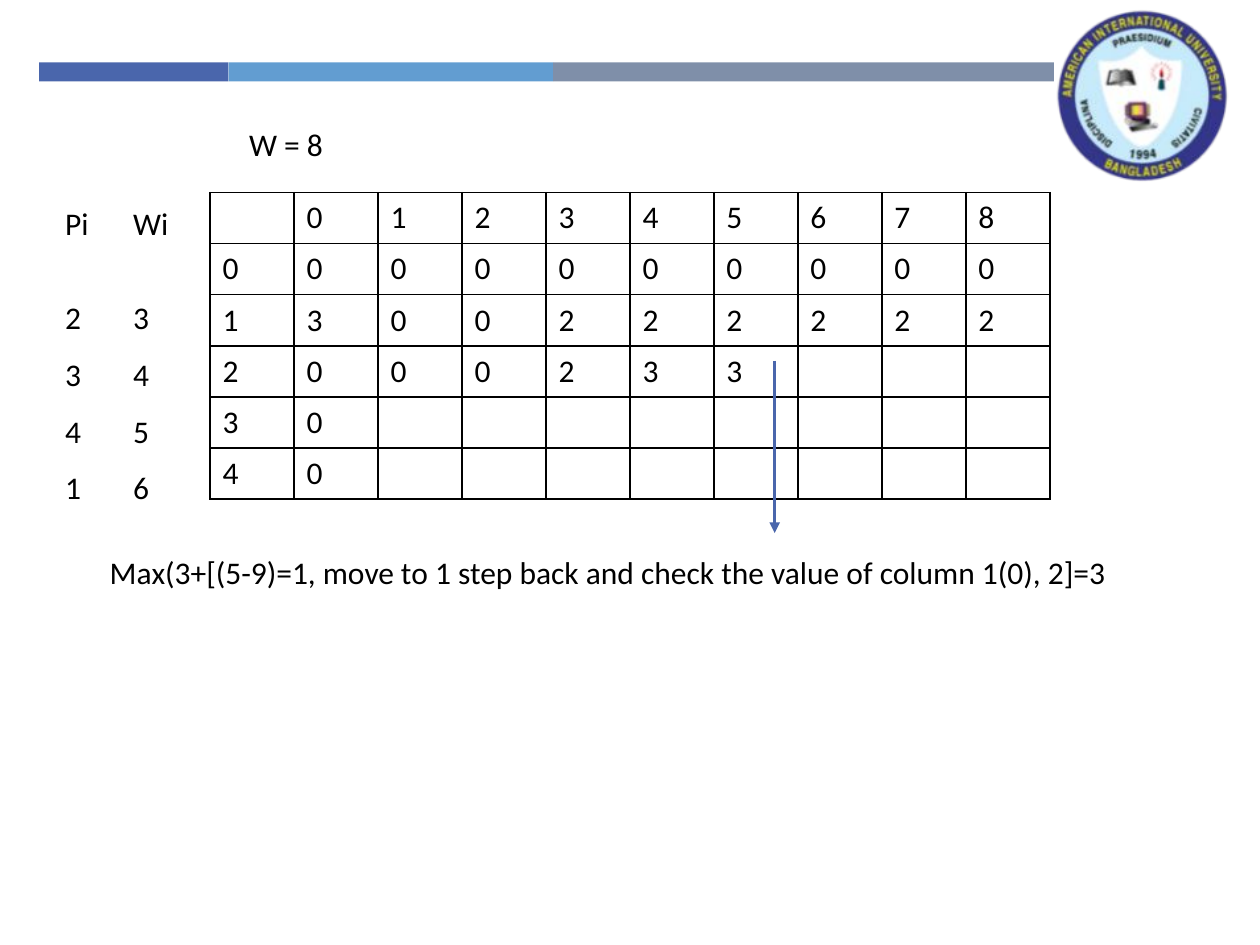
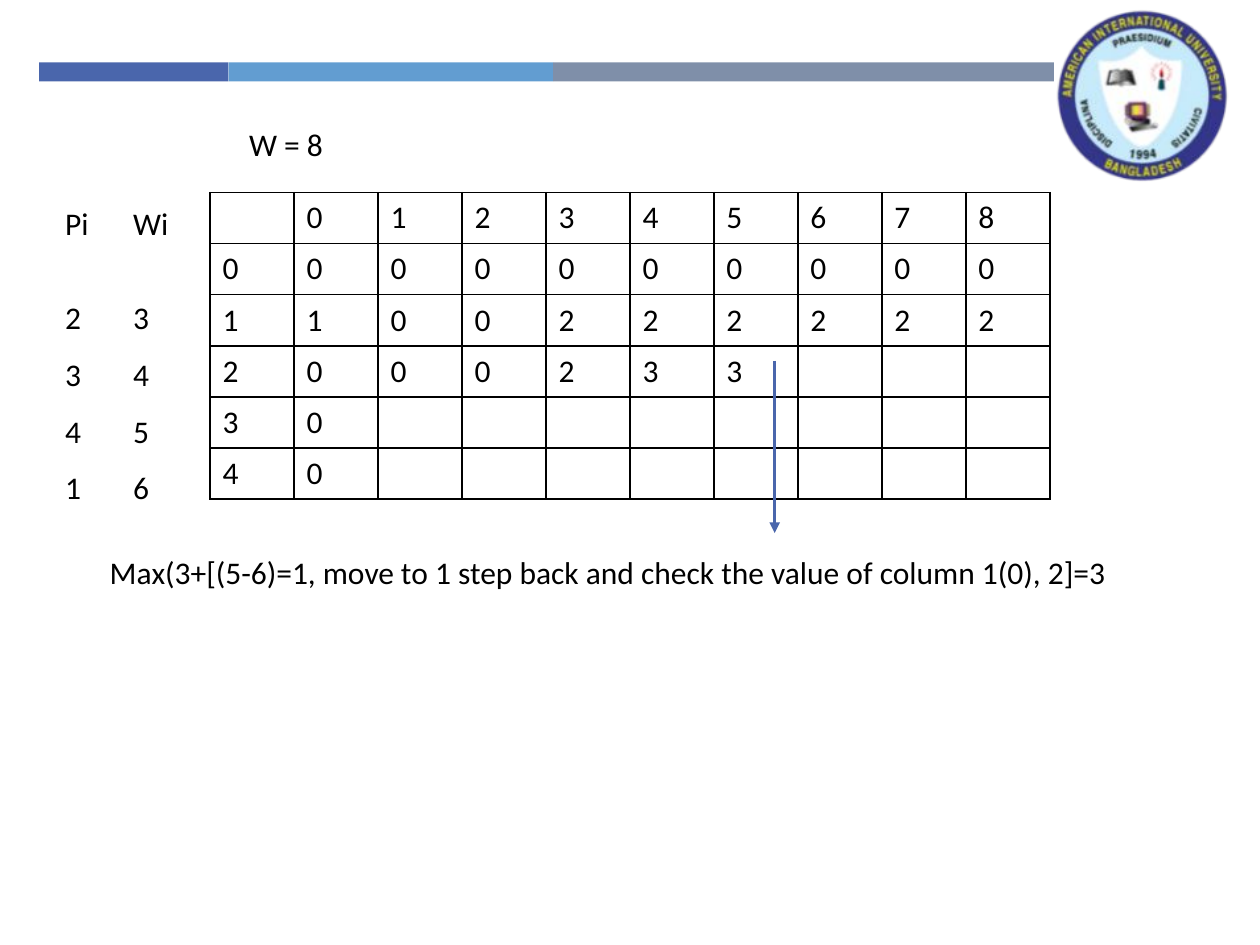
1 3: 3 -> 1 (315, 321)
Max(3+[(5-9)=1: Max(3+[(5-9)=1 -> Max(3+[(5-6)=1 (213, 574)
